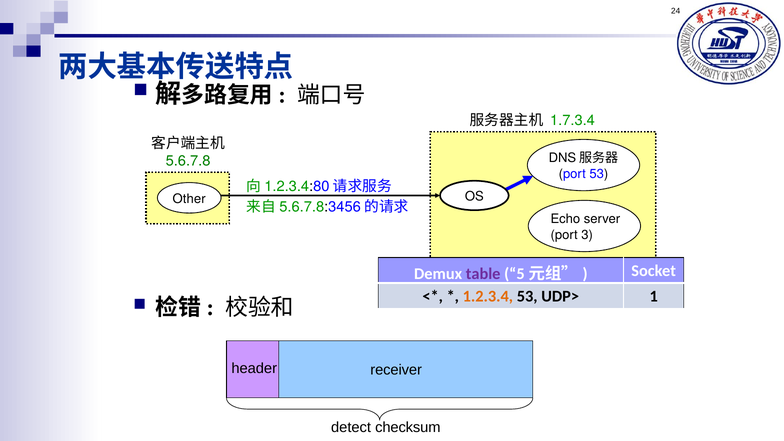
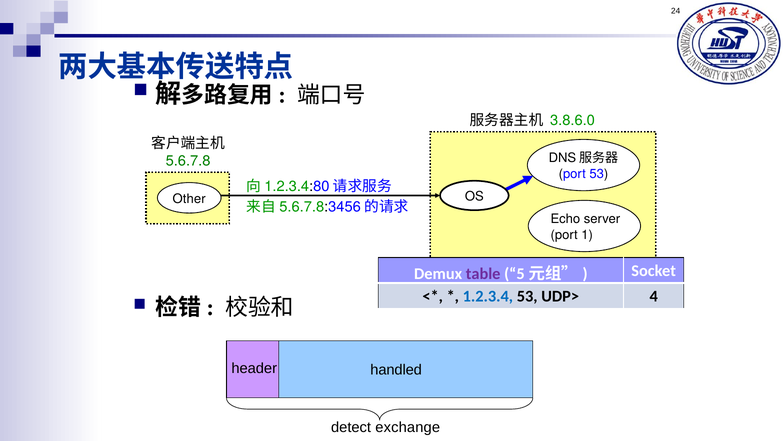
1.7.3.4: 1.7.3.4 -> 3.8.6.0 (572, 121)
3: 3 -> 1 (587, 235)
1.2.3.4 colour: orange -> blue (488, 296)
1: 1 -> 4 (654, 296)
receiver: receiver -> handled (396, 370)
checksum: checksum -> exchange (408, 427)
